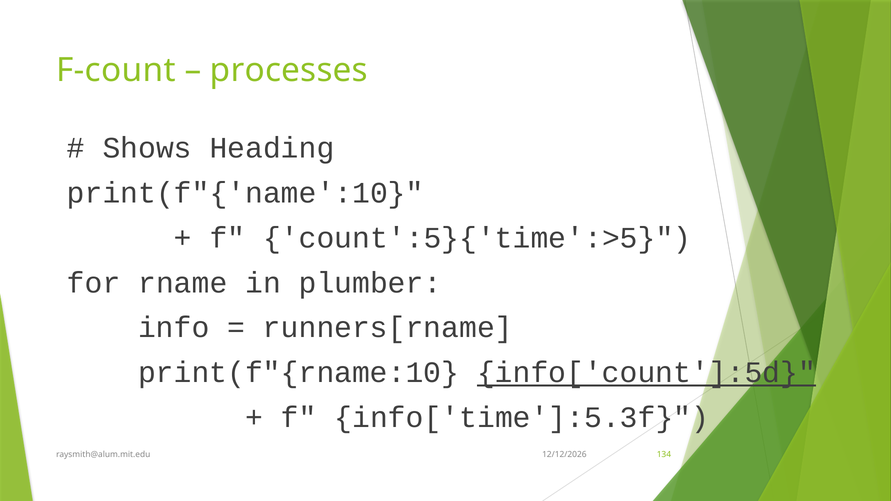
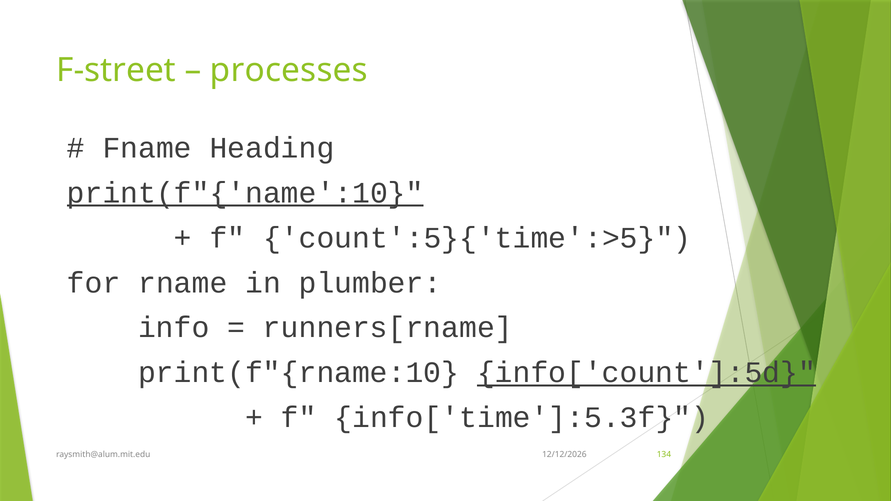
F-count: F-count -> F-street (116, 70)
Shows: Shows -> Fname (147, 148)
print(f"{'name':10 underline: none -> present (245, 193)
